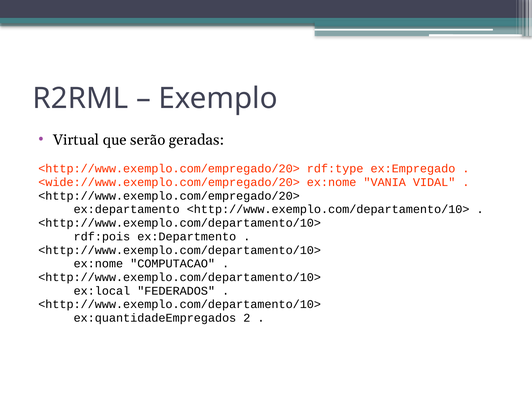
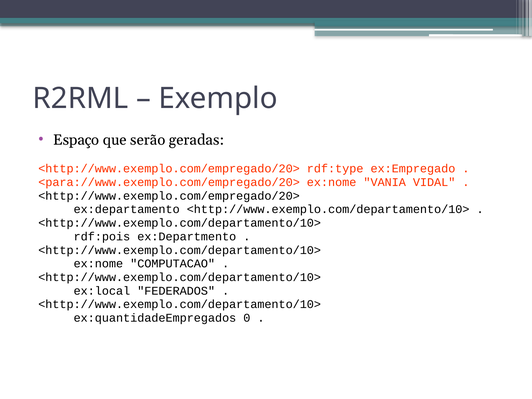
Virtual: Virtual -> Espaço (76, 140)
<wide://www.exemplo.com/empregado/20>: <wide://www.exemplo.com/empregado/20> -> <para://www.exemplo.com/empregado/20> (169, 182)
2: 2 -> 0 (247, 318)
